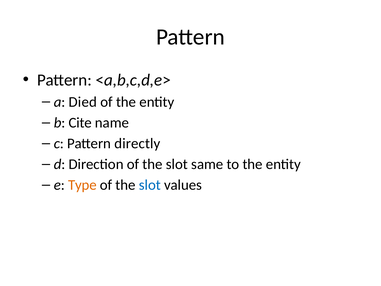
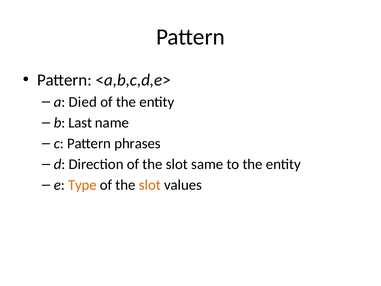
Cite: Cite -> Last (80, 123)
directly: directly -> phrases (137, 143)
slot colour: blue -> orange (150, 185)
